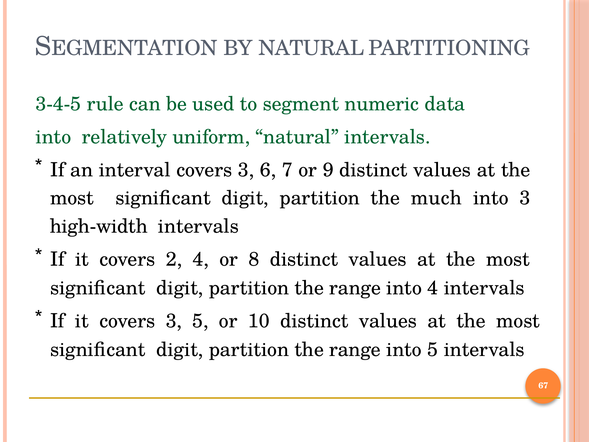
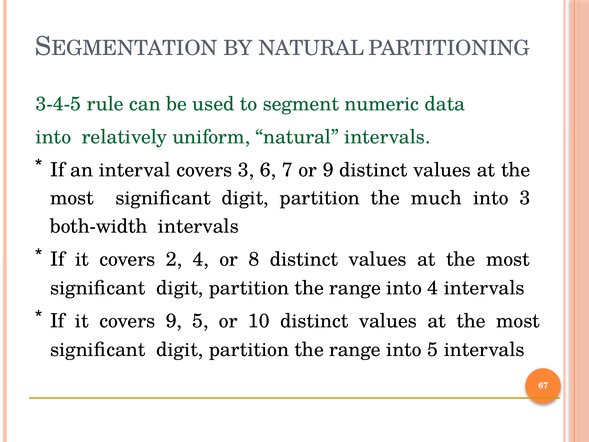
high-width: high-width -> both-width (99, 226)
it covers 3: 3 -> 9 (174, 321)
